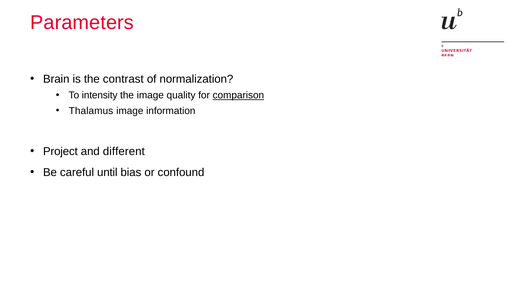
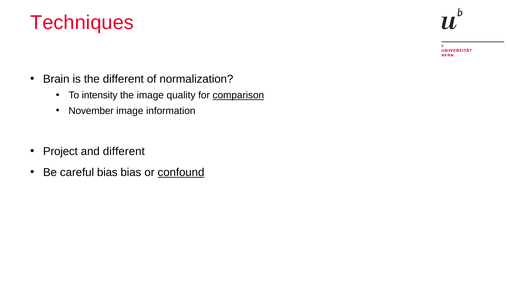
Parameters: Parameters -> Techniques (82, 23)
the contrast: contrast -> different (123, 79)
Thalamus: Thalamus -> November (91, 111)
careful until: until -> bias (107, 172)
confound underline: none -> present (181, 172)
